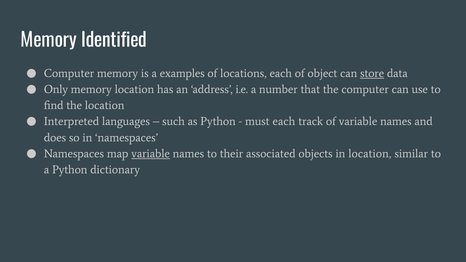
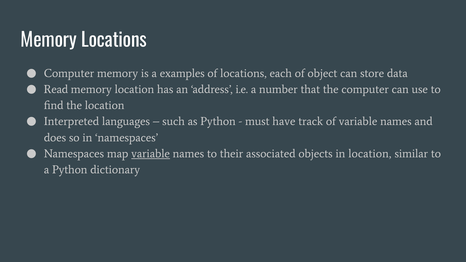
Memory Identified: Identified -> Locations (114, 40)
store underline: present -> none (372, 73)
Only: Only -> Read (56, 89)
must each: each -> have (284, 121)
